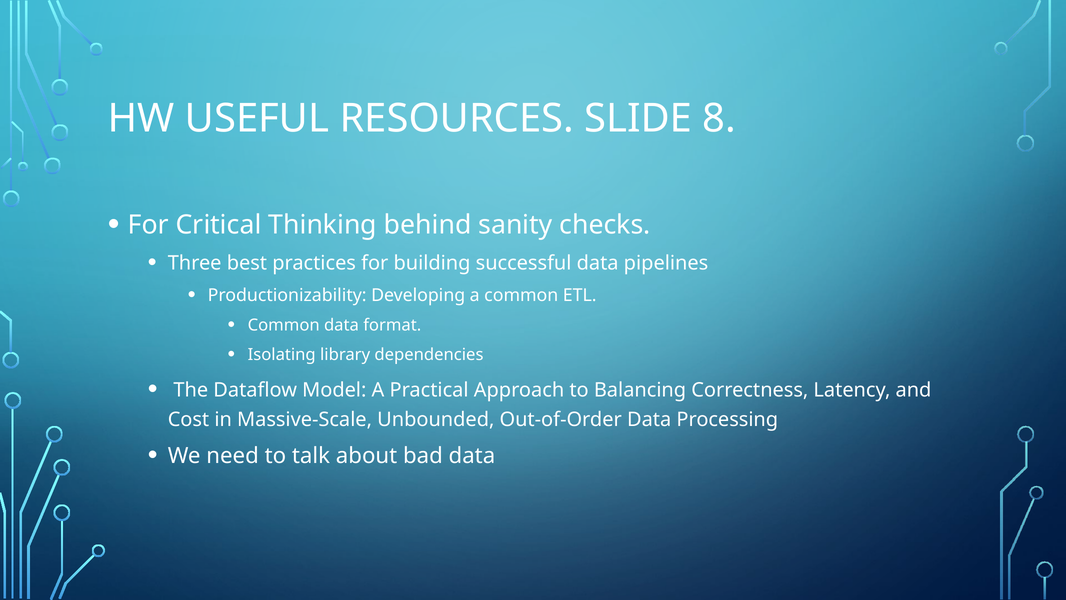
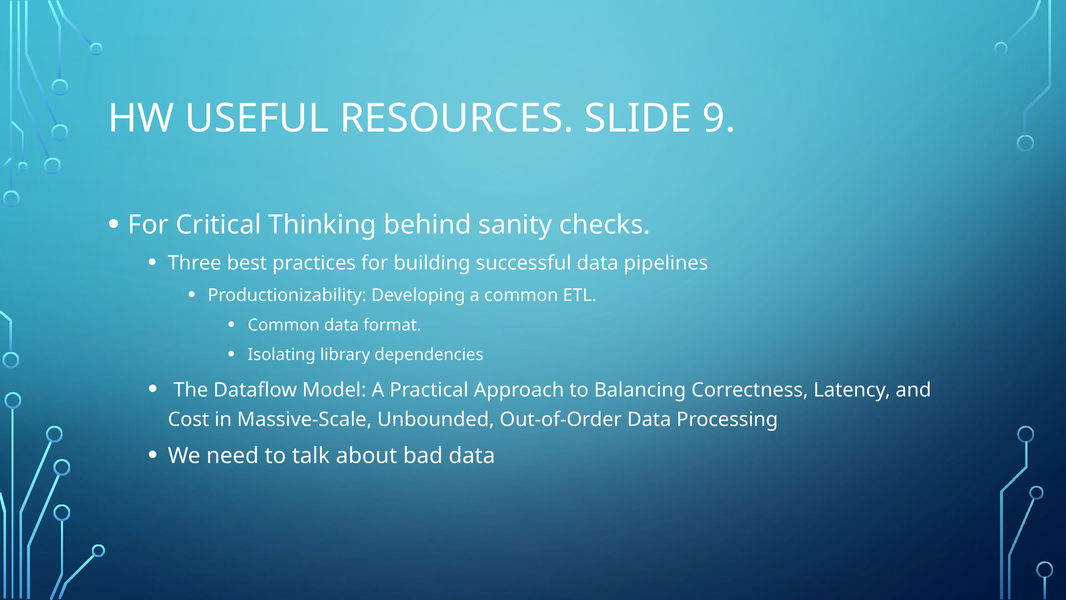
8: 8 -> 9 (719, 118)
